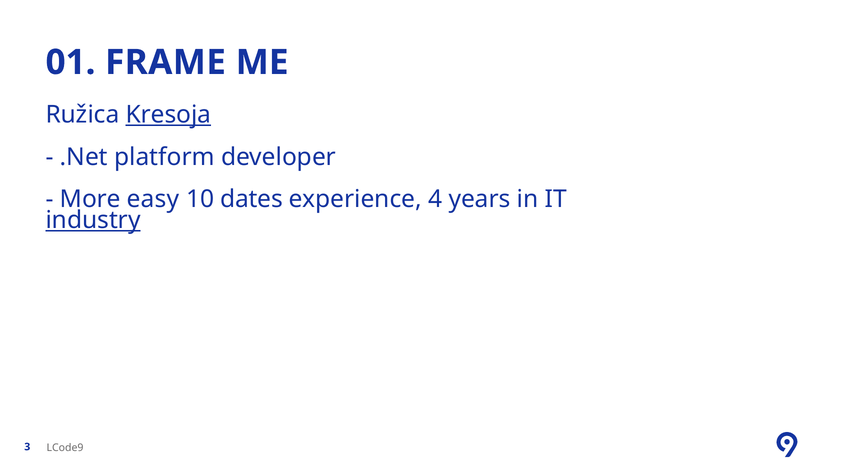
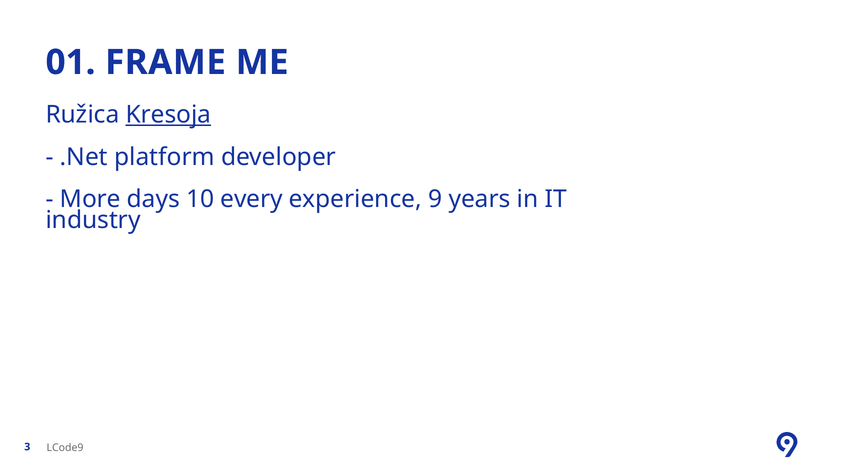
easy: easy -> days (153, 199)
dates: dates -> every (252, 199)
4: 4 -> 9 (435, 199)
industry underline: present -> none (93, 220)
